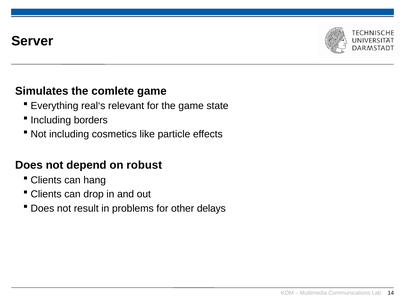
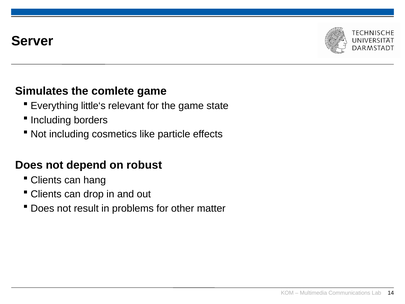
real‘s: real‘s -> little‘s (93, 106)
delays: delays -> matter (211, 208)
